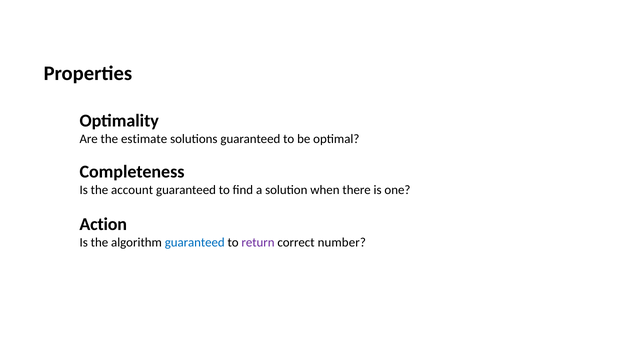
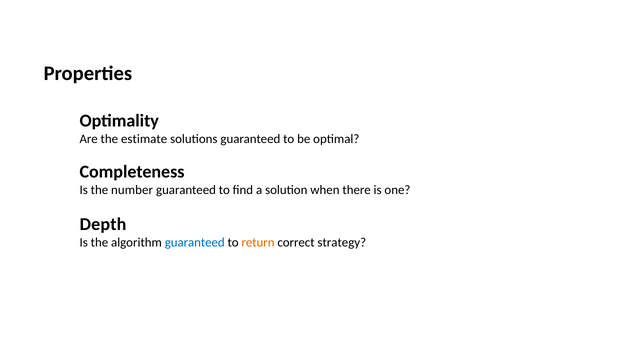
account: account -> number (132, 190)
Action: Action -> Depth (103, 224)
return colour: purple -> orange (258, 242)
number: number -> strategy (342, 242)
